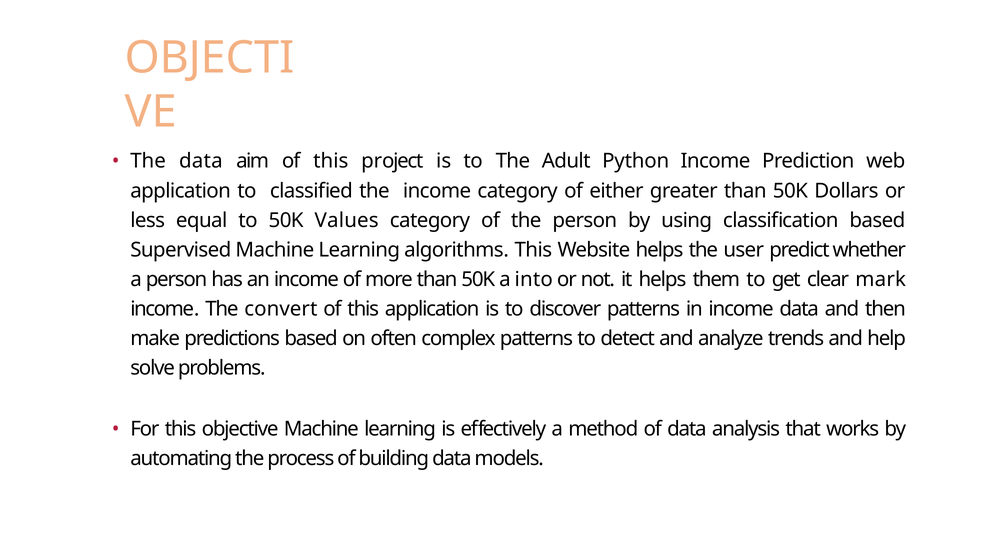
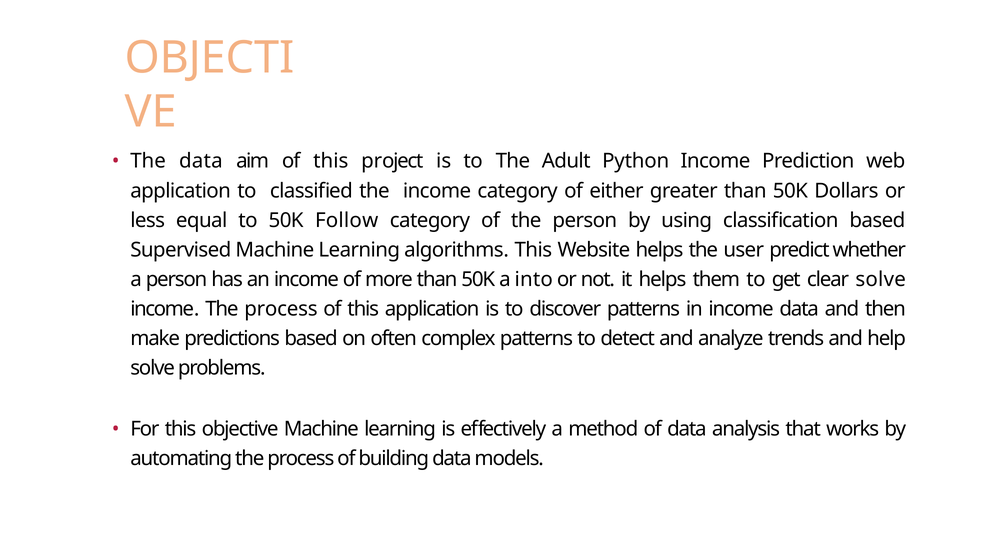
Values: Values -> Follow (347, 220)
clear mark: mark -> solve (881, 279)
income The convert: convert -> process (281, 309)
